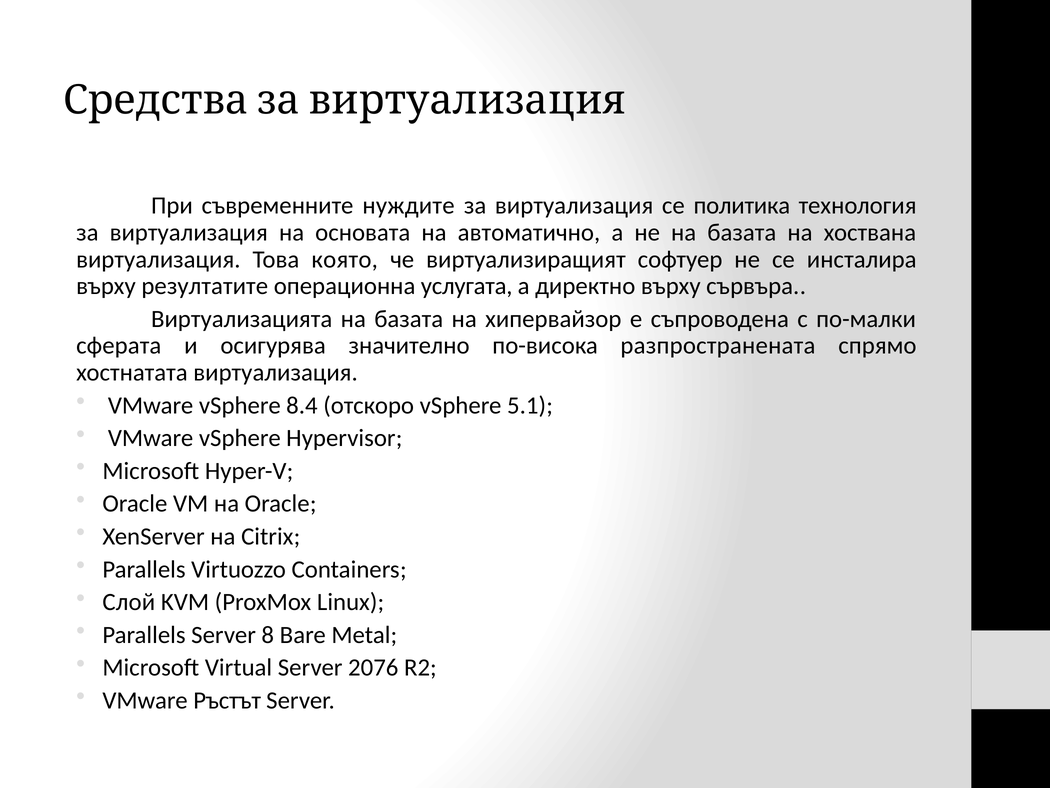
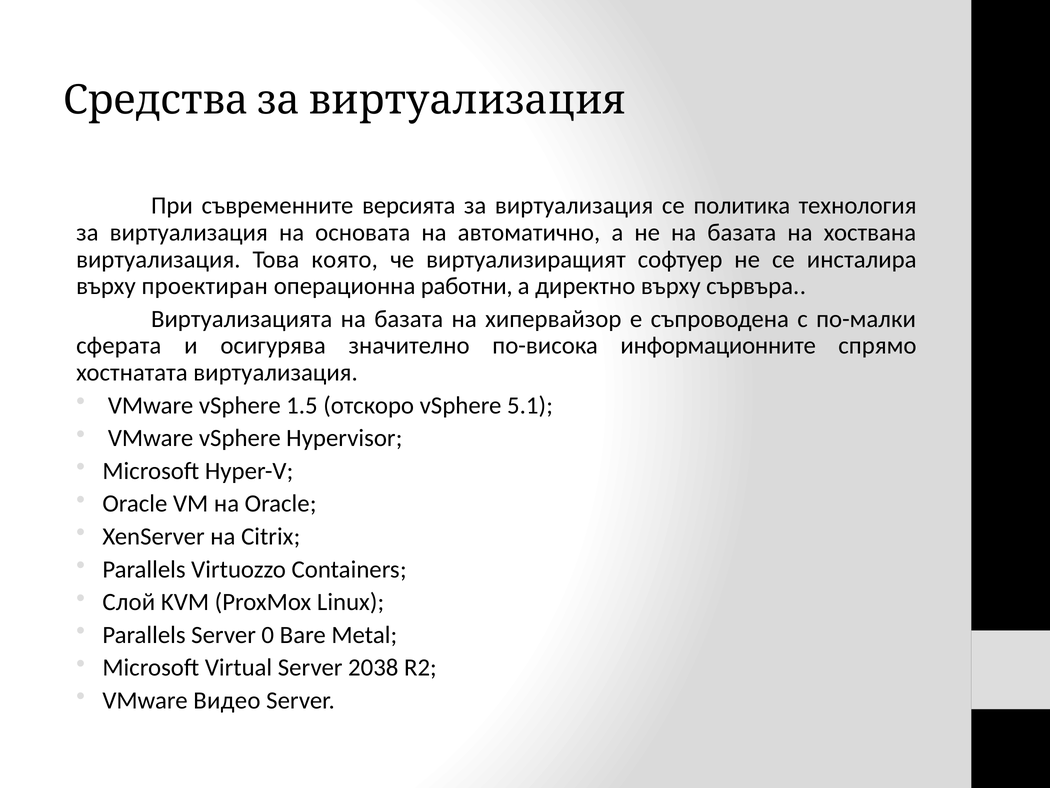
нуждите: нуждите -> версията (409, 206)
резултатите: резултатите -> проектиран (205, 286)
услугата: услугата -> работни (467, 286)
разпространената: разпространената -> информационните (718, 346)
8.4: 8.4 -> 1.5 (302, 405)
8: 8 -> 0 (268, 635)
2076: 2076 -> 2038 (373, 667)
Ръстът: Ръстът -> Видео (227, 700)
